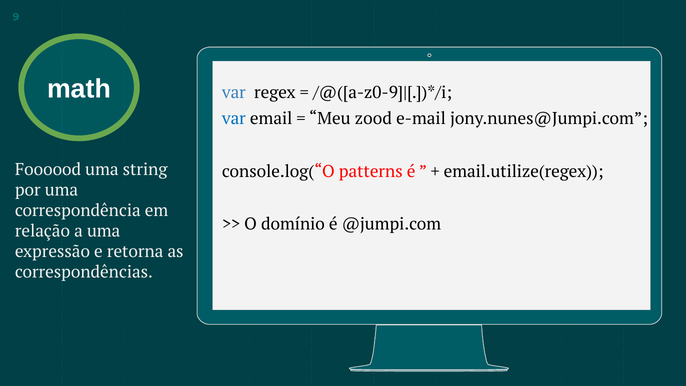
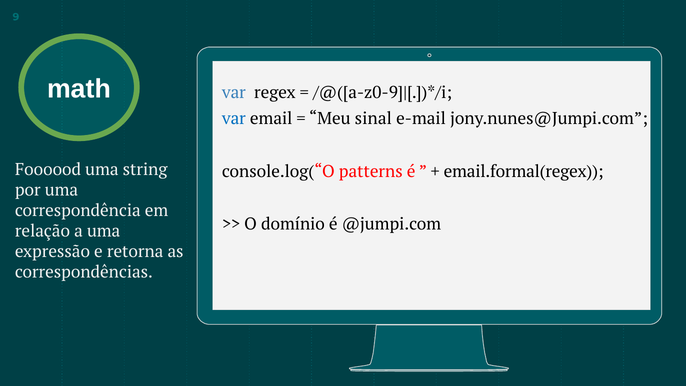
zood: zood -> sinal (373, 119)
email.utilize(regex: email.utilize(regex -> email.formal(regex (524, 171)
